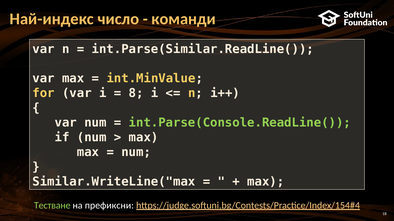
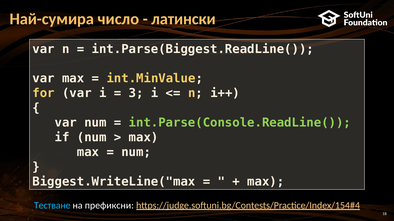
Най-индекс: Най-индекс -> Най-сумира (52, 19)
команди: команди -> латински (184, 19)
int.Parse(Similar.ReadLine(: int.Parse(Similar.ReadLine( -> int.Parse(Biggest.ReadLine( (203, 49)
8: 8 -> 3 (136, 93)
Similar.WriteLine("max: Similar.WriteLine("max -> Biggest.WriteLine("max (114, 182)
Тестване colour: light green -> light blue (52, 206)
